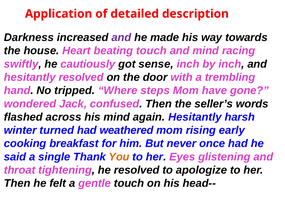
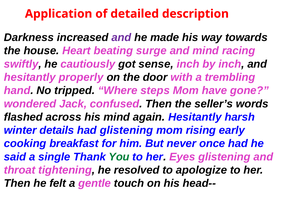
beating touch: touch -> surge (151, 51)
hesitantly resolved: resolved -> properly (81, 78)
turned: turned -> details (57, 131)
had weathered: weathered -> glistening (126, 131)
You colour: orange -> green (119, 157)
